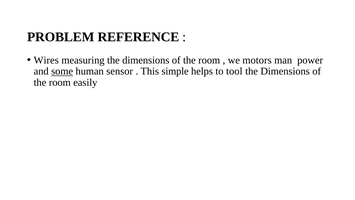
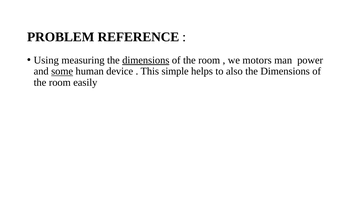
Wires: Wires -> Using (46, 60)
dimensions underline: none -> present (146, 60)
sensor: sensor -> device (120, 71)
tool: tool -> also (234, 71)
